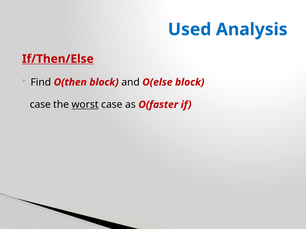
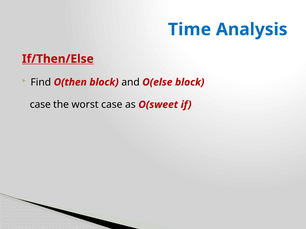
Used: Used -> Time (190, 30)
worst underline: present -> none (85, 105)
O(faster: O(faster -> O(sweet (158, 105)
